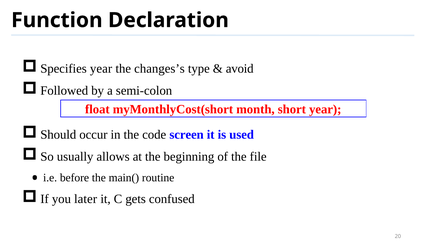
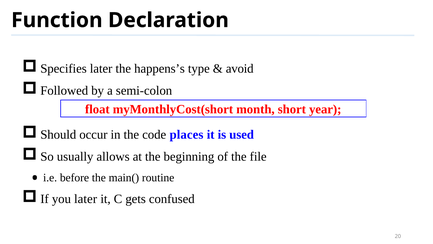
Specifies year: year -> later (101, 68)
changes’s: changes’s -> happens’s (159, 68)
screen: screen -> places (187, 134)
